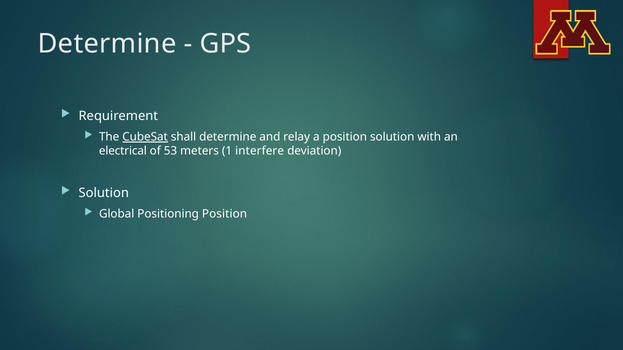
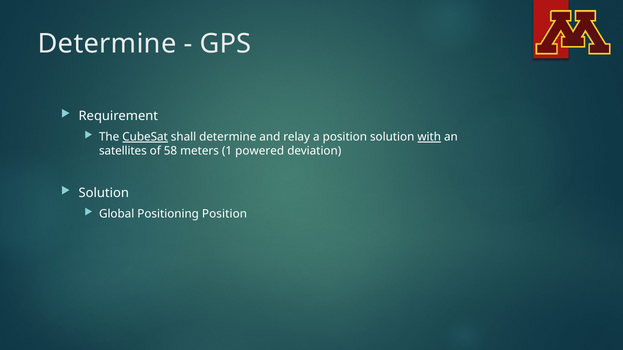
with underline: none -> present (429, 137)
electrical: electrical -> satellites (123, 151)
53: 53 -> 58 (170, 151)
interfere: interfere -> powered (260, 151)
